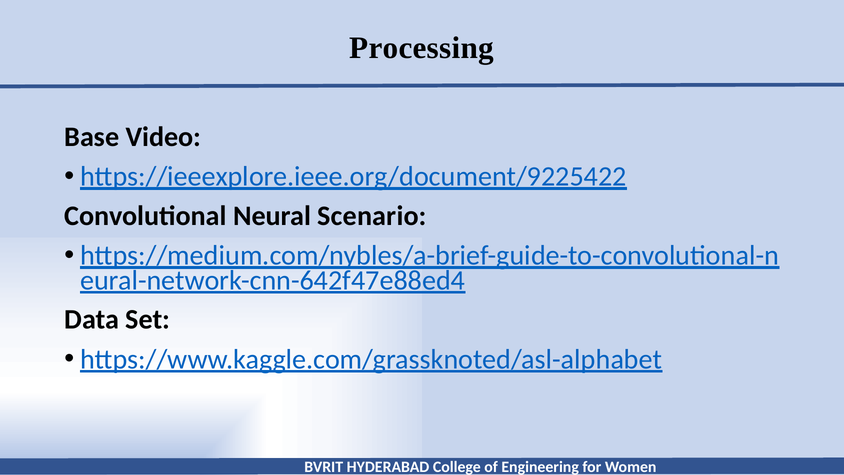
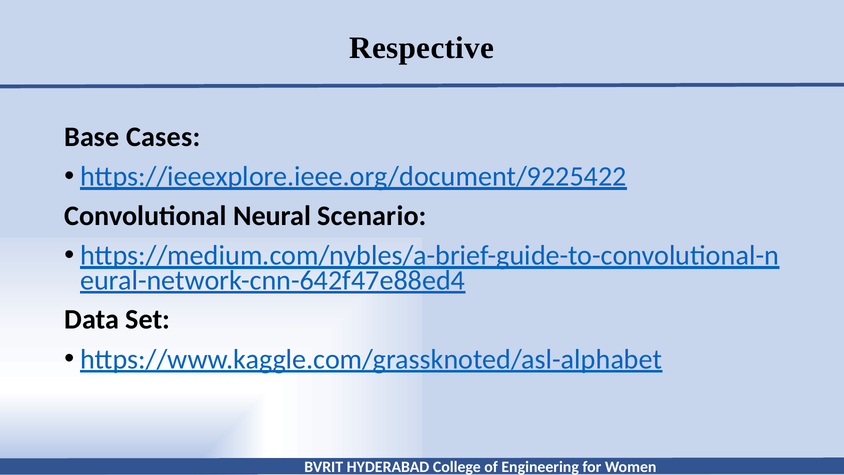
Processing: Processing -> Respective (422, 48)
Video: Video -> Cases (163, 137)
